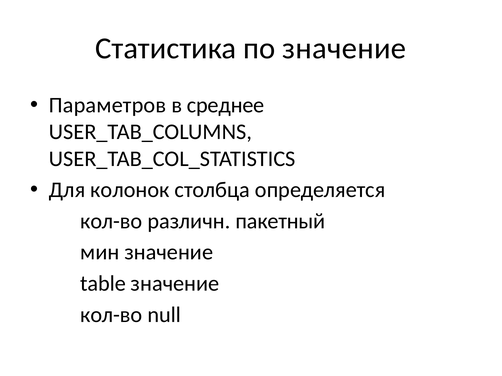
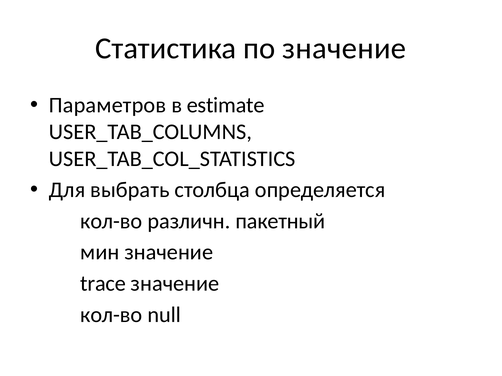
среднее: среднее -> estimate (226, 105)
колонок: колонок -> выбрать (130, 190)
table: table -> trace (103, 284)
